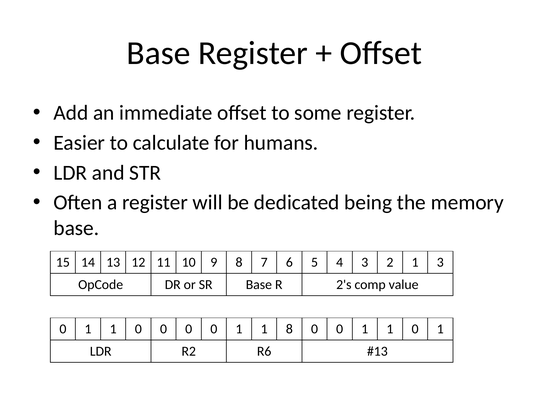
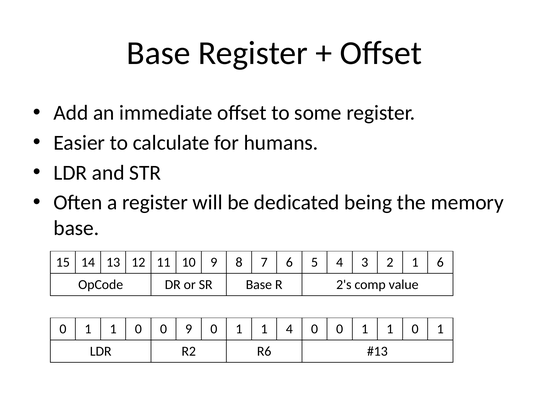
1 3: 3 -> 6 (440, 263)
1 0 0 0: 0 -> 9 (189, 330)
1 8: 8 -> 4 (289, 330)
